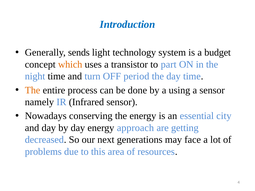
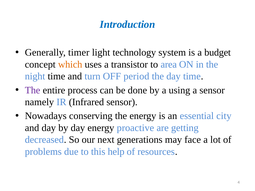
sends: sends -> timer (79, 53)
part: part -> area (169, 64)
The colour: orange -> purple (33, 90)
approach: approach -> proactive (135, 128)
area: area -> help (116, 152)
